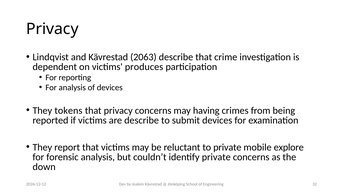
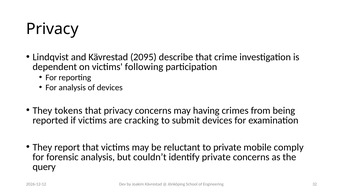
2063: 2063 -> 2095 (143, 57)
produces: produces -> following (144, 67)
are describe: describe -> cracking (142, 120)
explore: explore -> comply (289, 147)
down: down -> query (44, 167)
